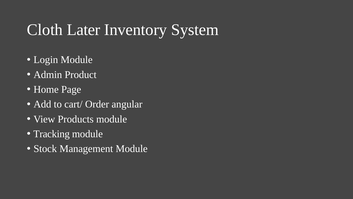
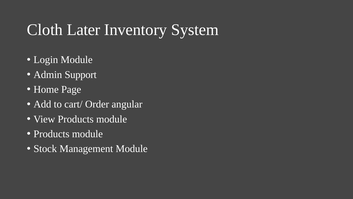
Product: Product -> Support (81, 74)
Tracking: Tracking -> Products (51, 134)
